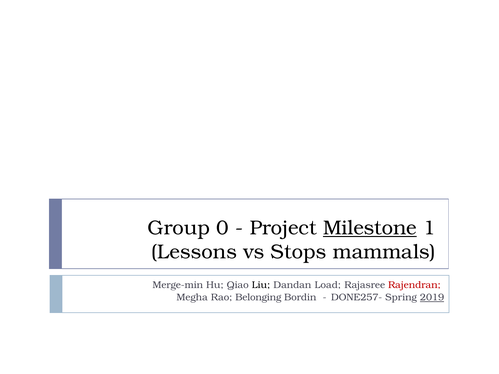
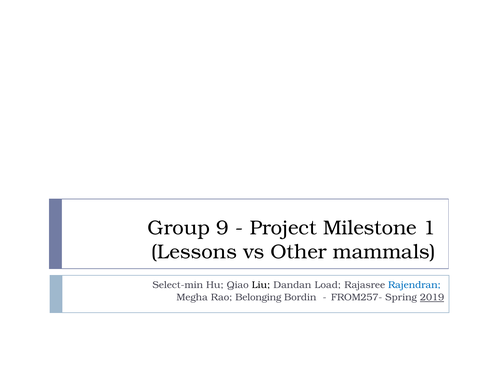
0: 0 -> 9 (222, 228)
Milestone underline: present -> none (370, 228)
Stops: Stops -> Other (299, 252)
Merge-min: Merge-min -> Select-min (178, 285)
Rajendran colour: red -> blue (414, 285)
DONE257-: DONE257- -> FROM257- (357, 298)
